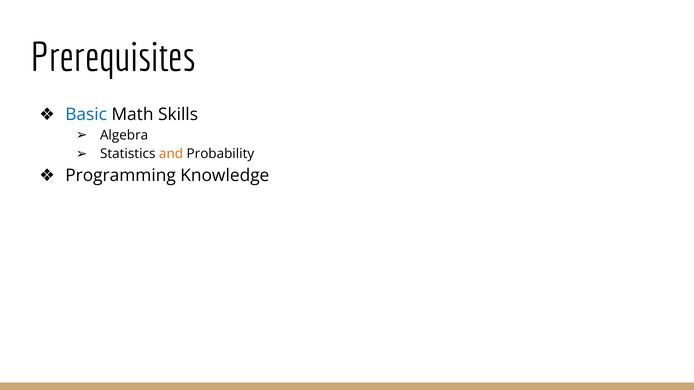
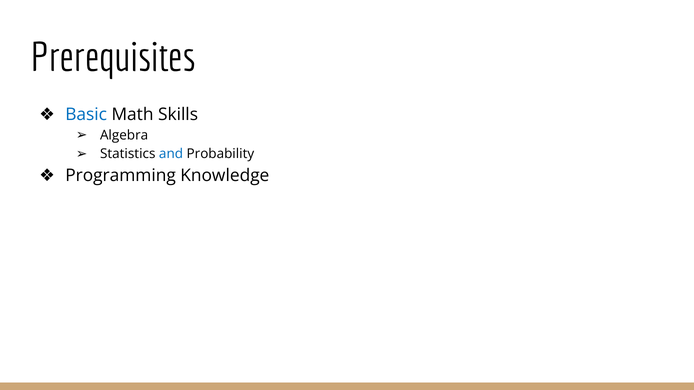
and colour: orange -> blue (171, 154)
